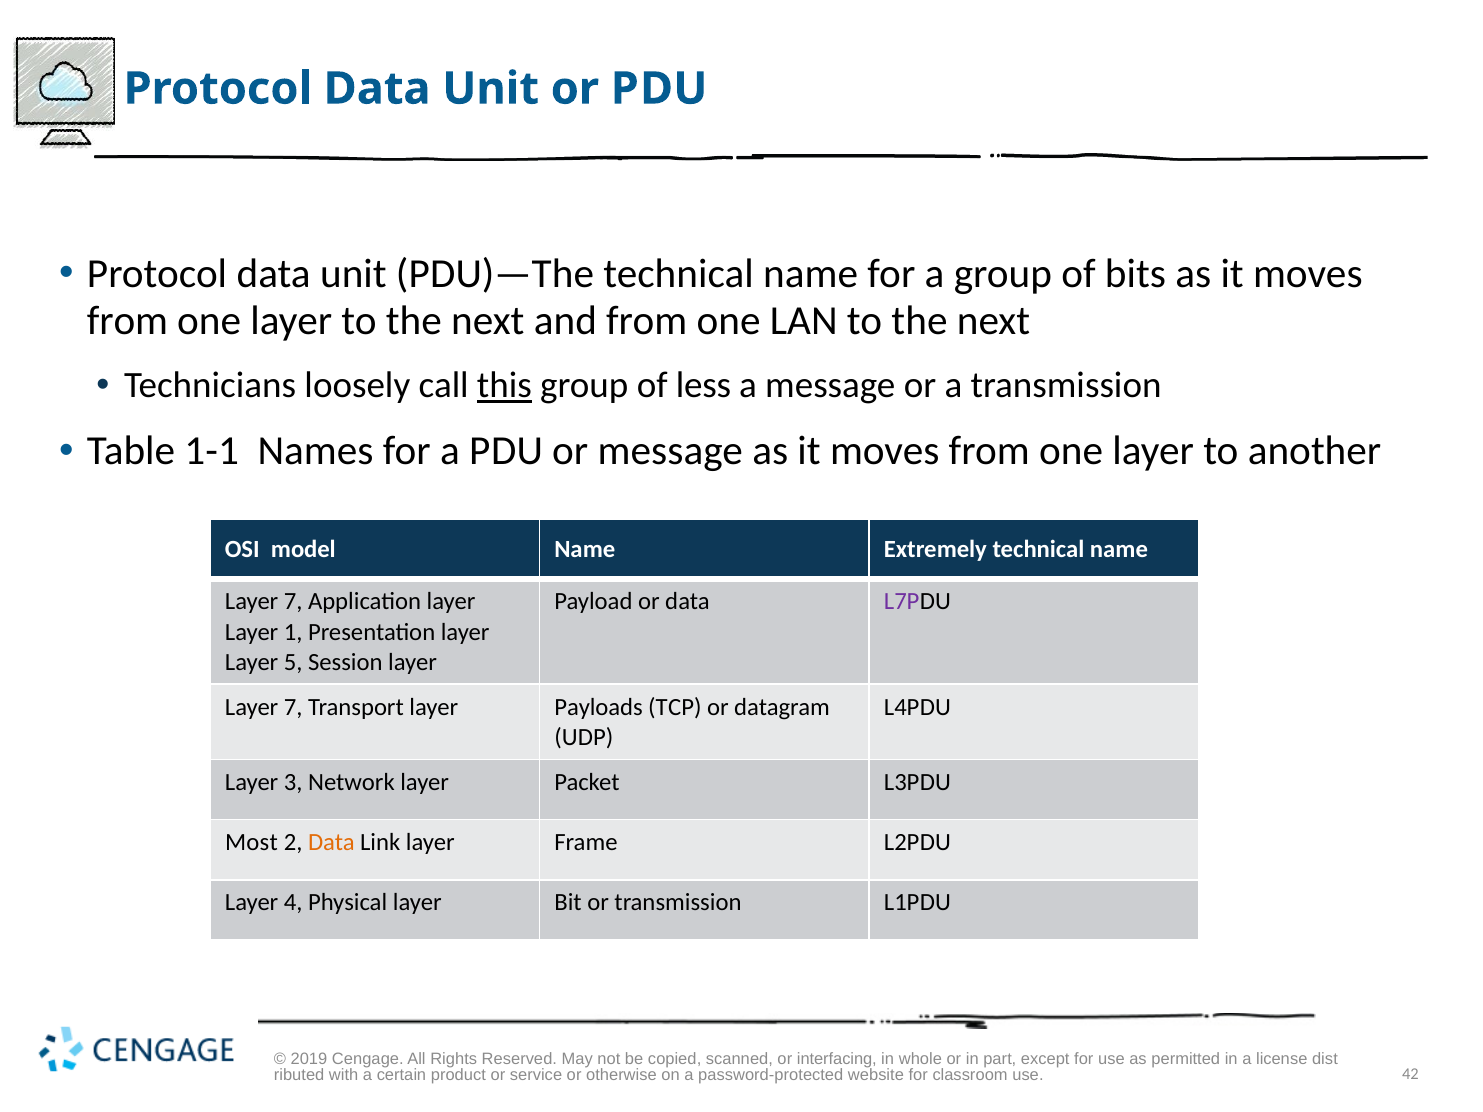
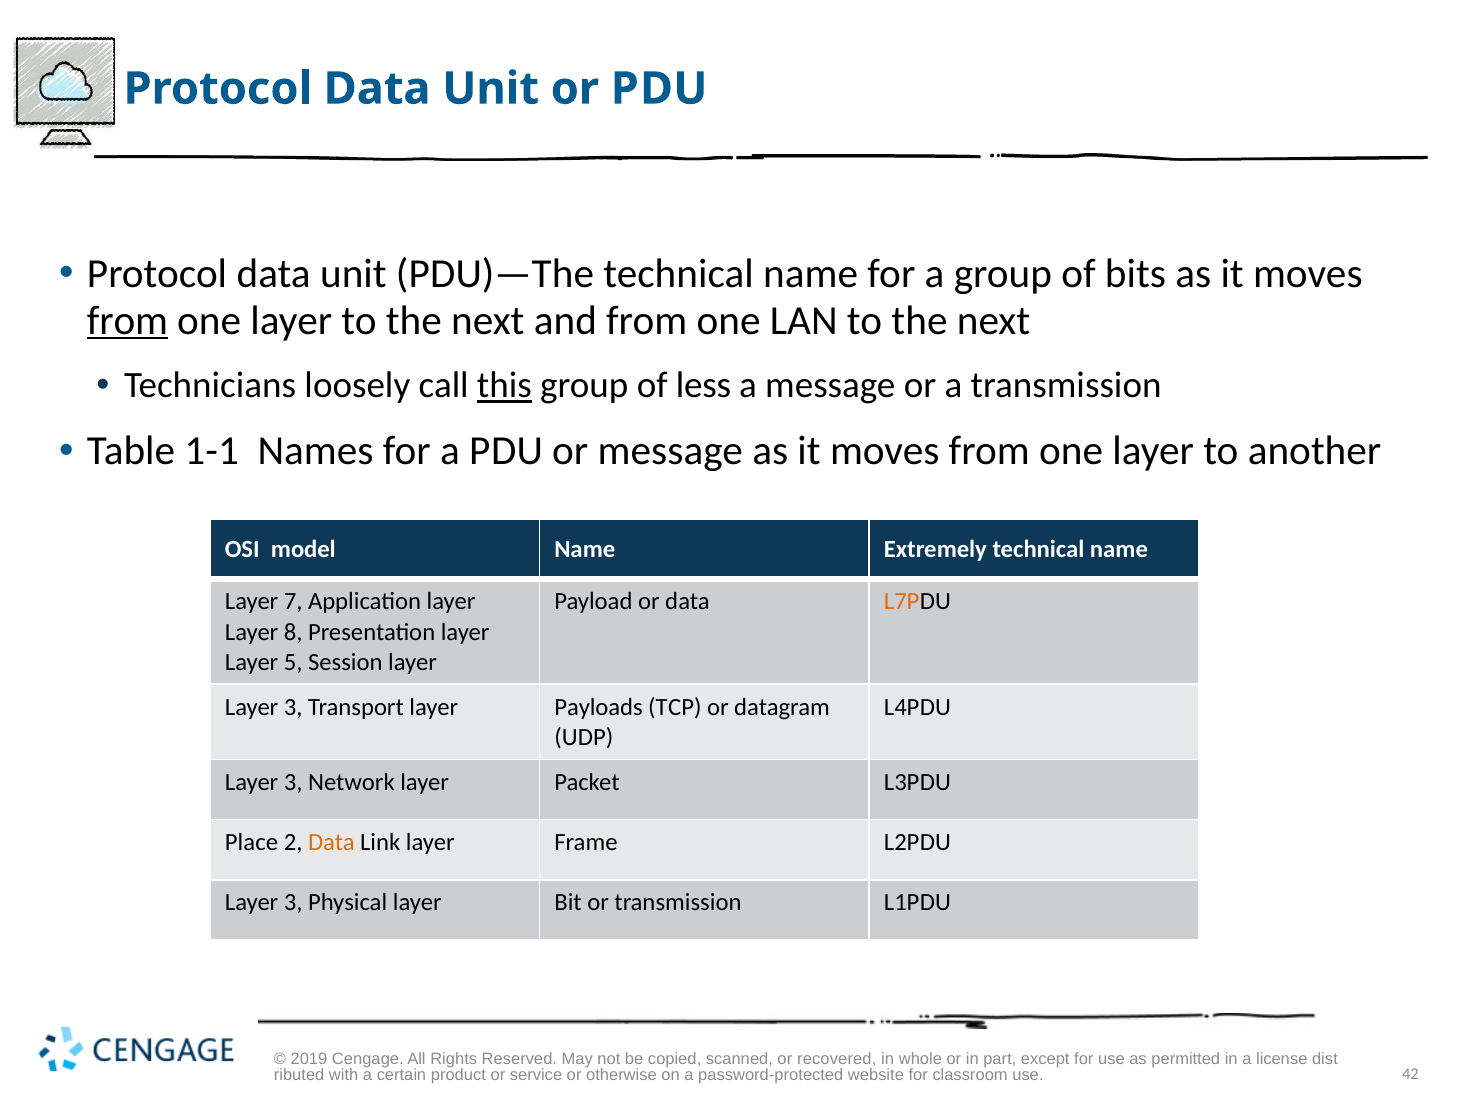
from underline: none -> present (127, 321)
L7P colour: purple -> orange (902, 602)
1: 1 -> 8 (293, 632)
7: 7 -> 3 (293, 707)
Most: Most -> Place (252, 842)
4: 4 -> 3 (293, 903)
interfacing: interfacing -> recovered (837, 1059)
